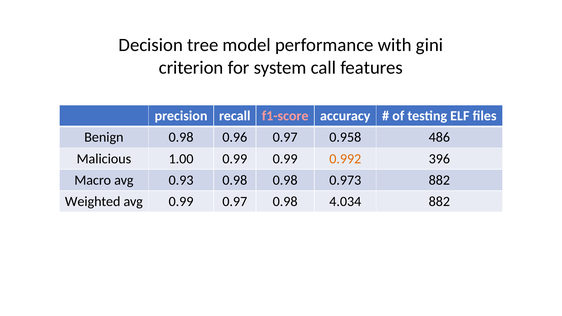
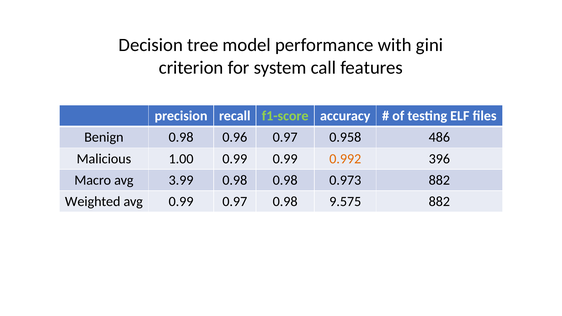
f1-score colour: pink -> light green (285, 116)
0.93: 0.93 -> 3.99 (181, 180)
4.034: 4.034 -> 9.575 (345, 202)
